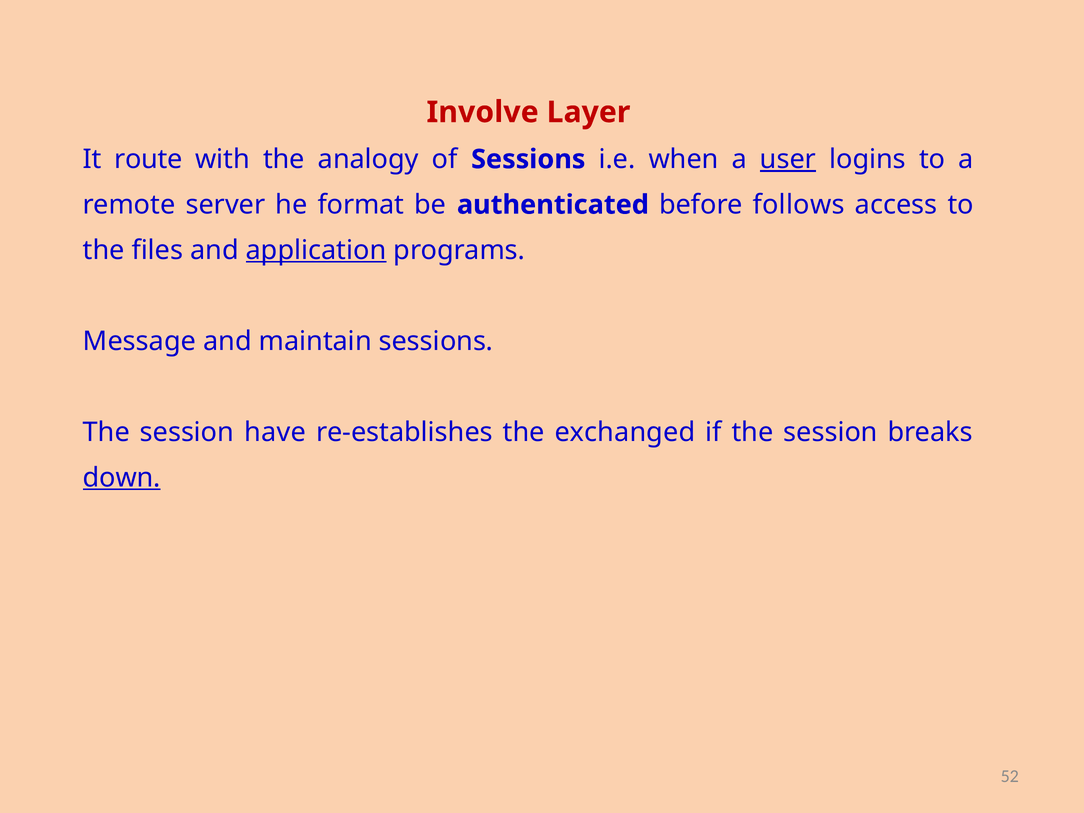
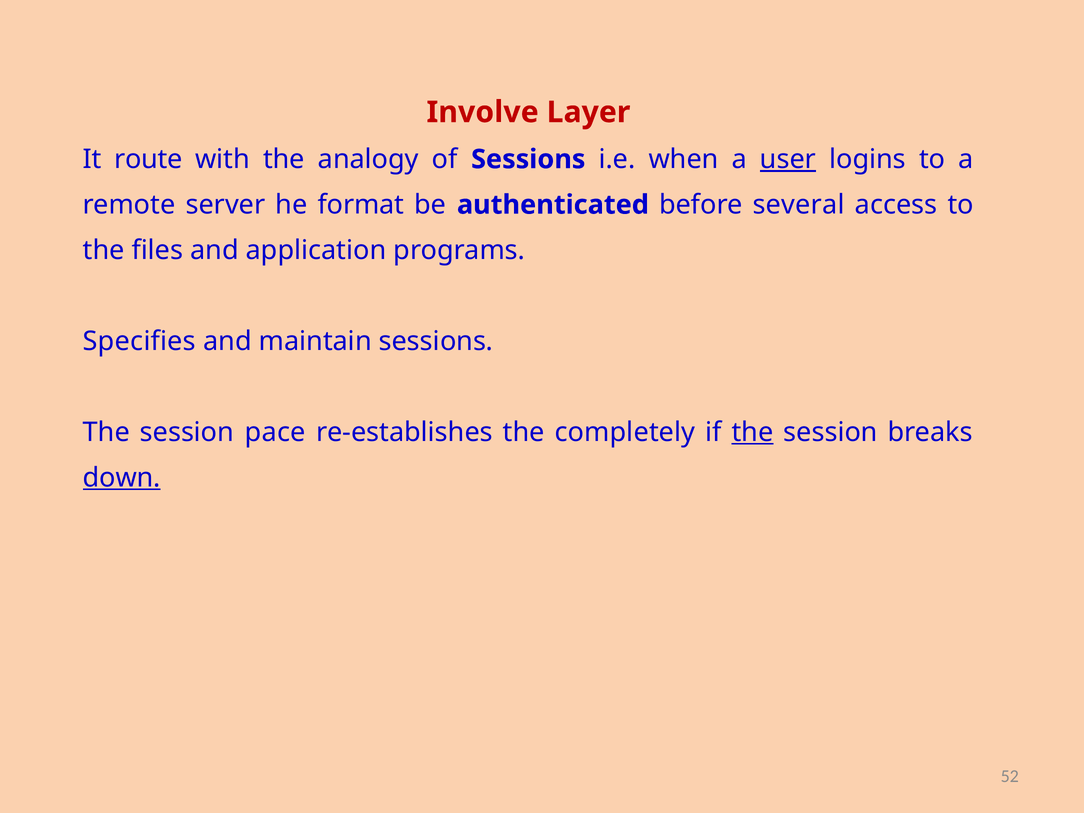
follows: follows -> several (799, 205)
application underline: present -> none (316, 250)
Message: Message -> Specifies (139, 341)
have: have -> pace (275, 432)
exchanged: exchanged -> completely (625, 432)
the underline: none -> present (753, 432)
